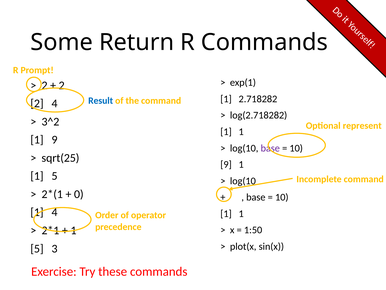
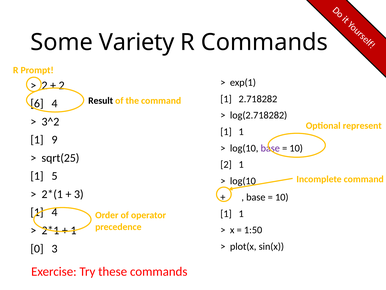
Return: Return -> Variety (137, 42)
Result colour: blue -> black (101, 100)
2: 2 -> 6 (37, 103)
9: 9 -> 2 (226, 164)
0: 0 -> 3 (79, 194)
5: 5 -> 0 (37, 248)
